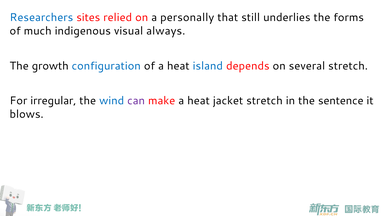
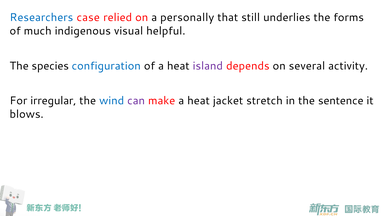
sites: sites -> case (88, 18)
always: always -> helpful (166, 31)
growth: growth -> species (50, 66)
island colour: blue -> purple (208, 66)
several stretch: stretch -> activity (348, 66)
